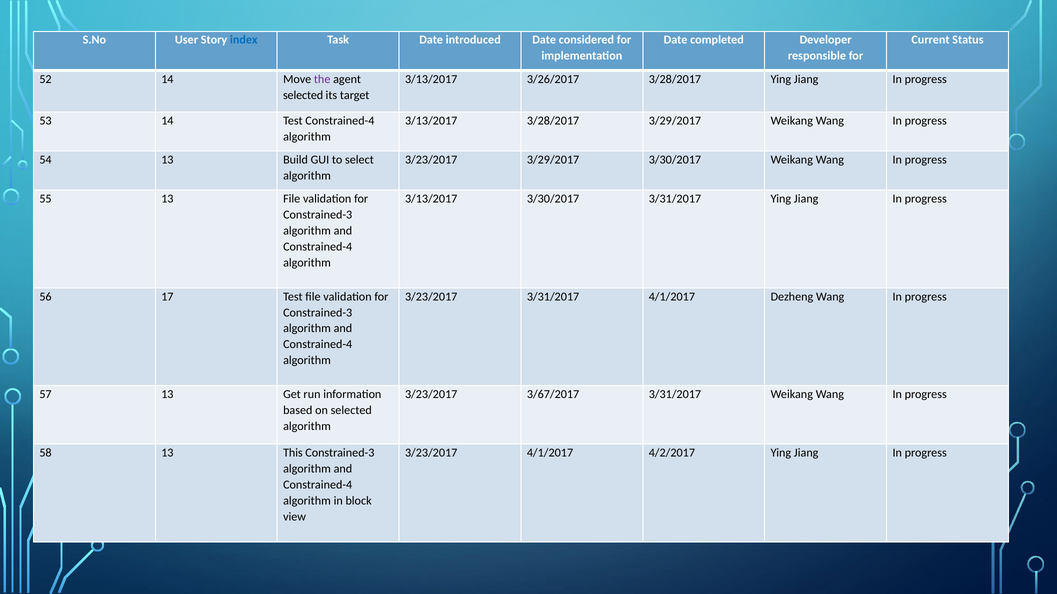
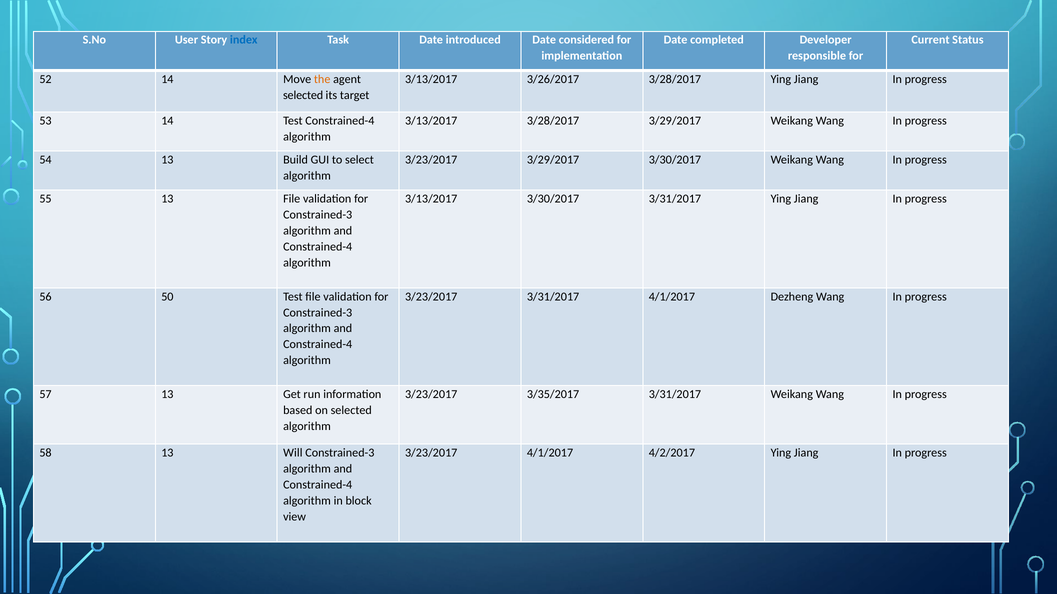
the colour: purple -> orange (322, 79)
17: 17 -> 50 (167, 297)
3/67/2017: 3/67/2017 -> 3/35/2017 (553, 395)
This: This -> Will (293, 453)
